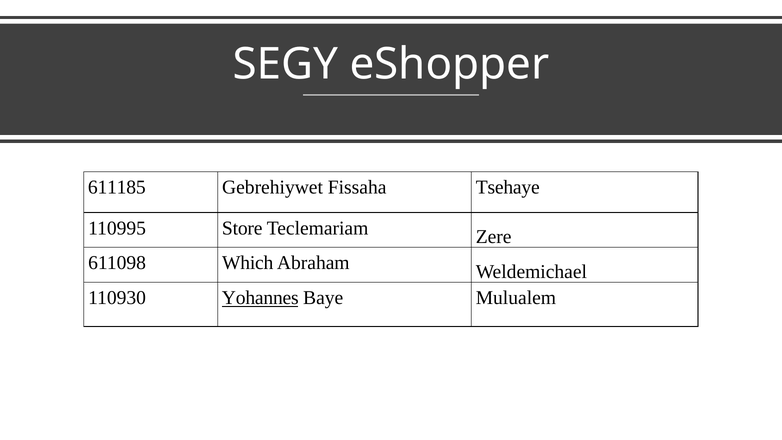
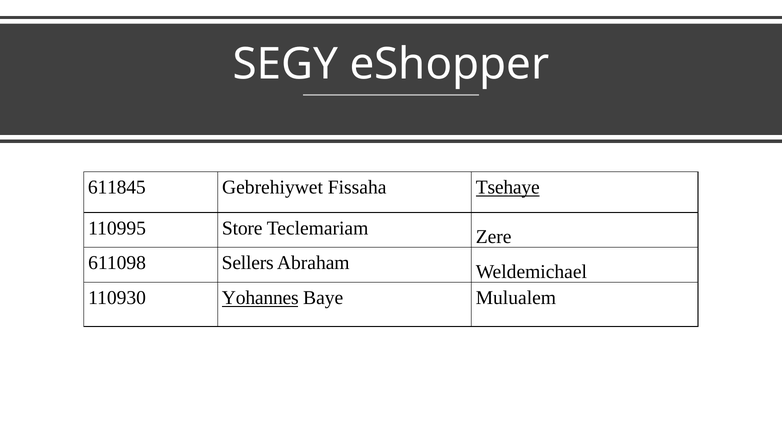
611185: 611185 -> 611845 (117, 187)
Tsehaye underline: none -> present (508, 187)
Which: Which -> Sellers (248, 263)
